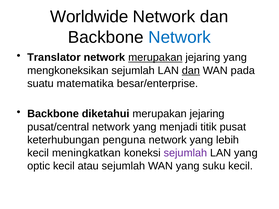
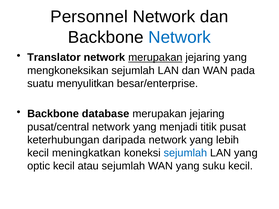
Worldwide: Worldwide -> Personnel (89, 17)
dan underline: present -> none (191, 71)
matematika: matematika -> menyulitkan (85, 84)
diketahui: diketahui -> database (106, 114)
penguna: penguna -> daripada (124, 140)
sejumlah colour: purple -> blue (185, 153)
